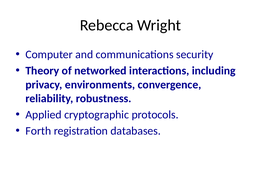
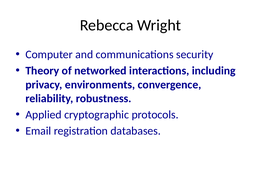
Forth: Forth -> Email (38, 131)
